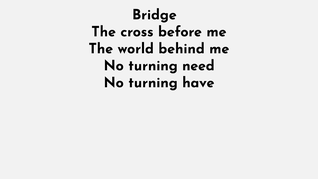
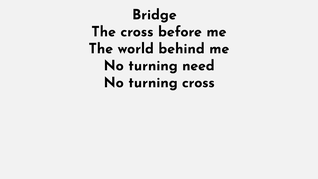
turning have: have -> cross (198, 82)
